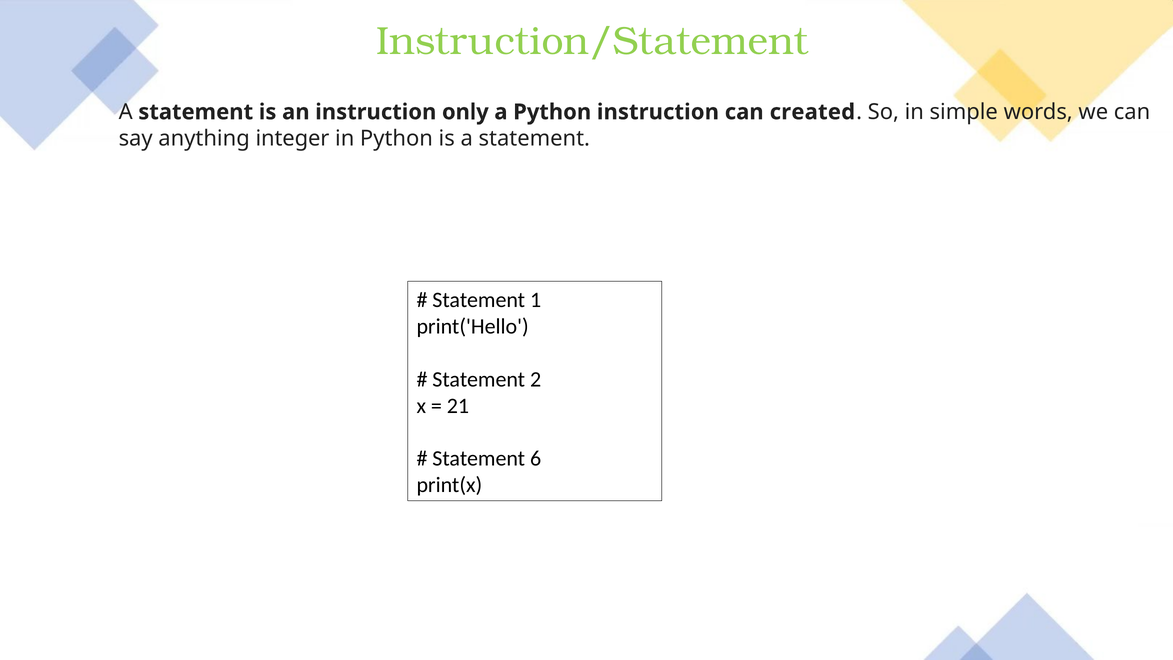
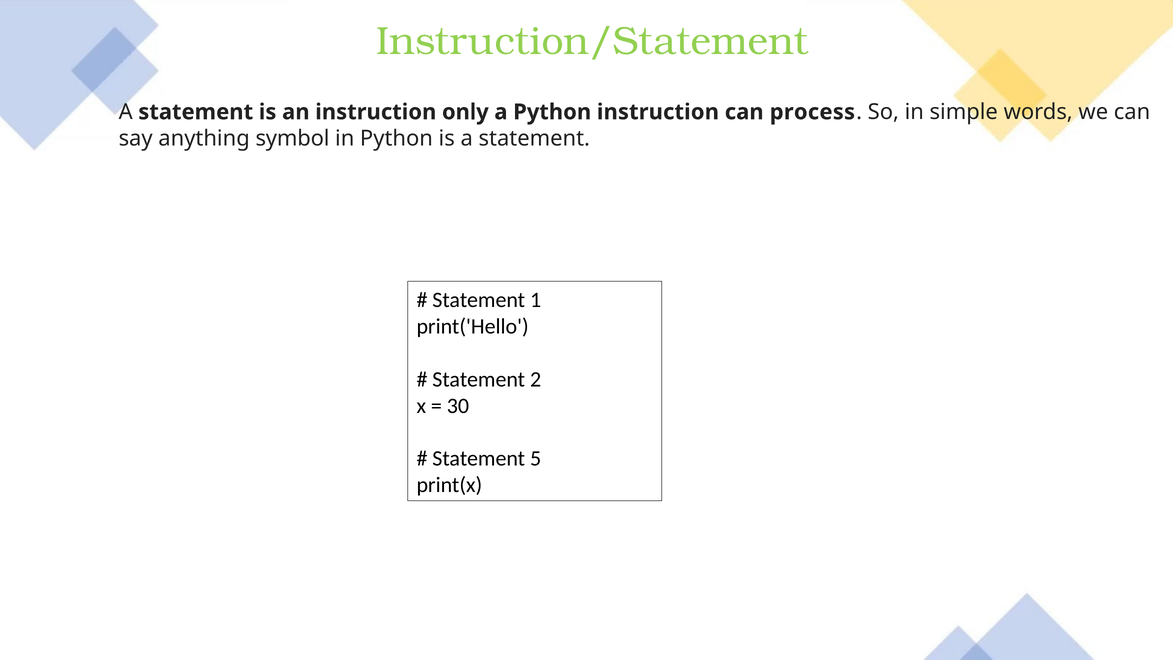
created: created -> process (812, 112)
integer: integer -> symbol (293, 138)
21: 21 -> 30 (458, 406)
6: 6 -> 5 (536, 458)
